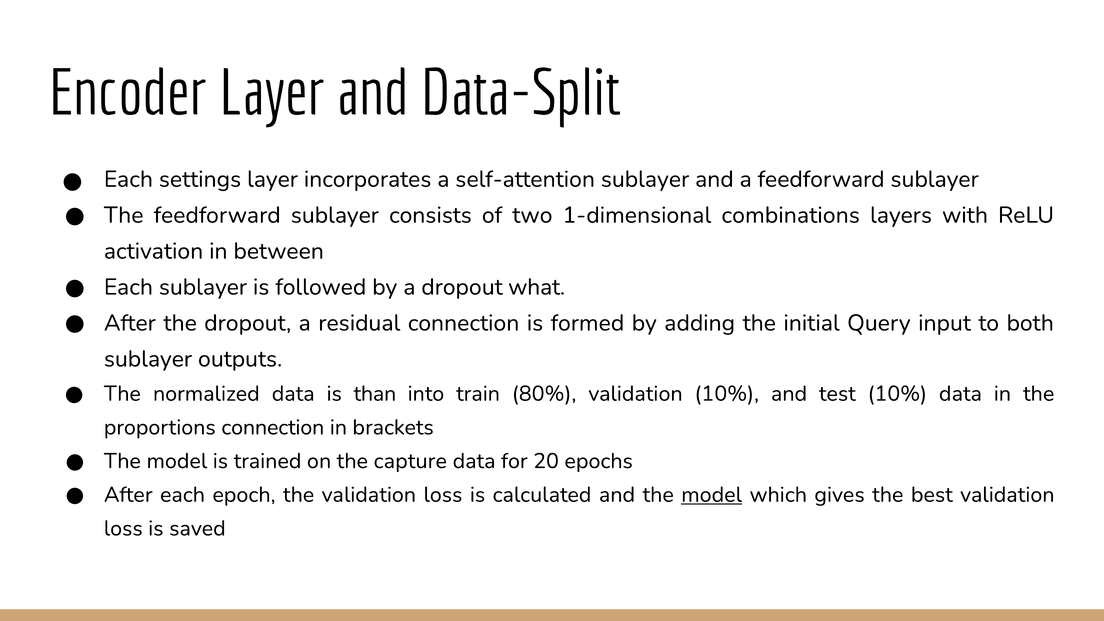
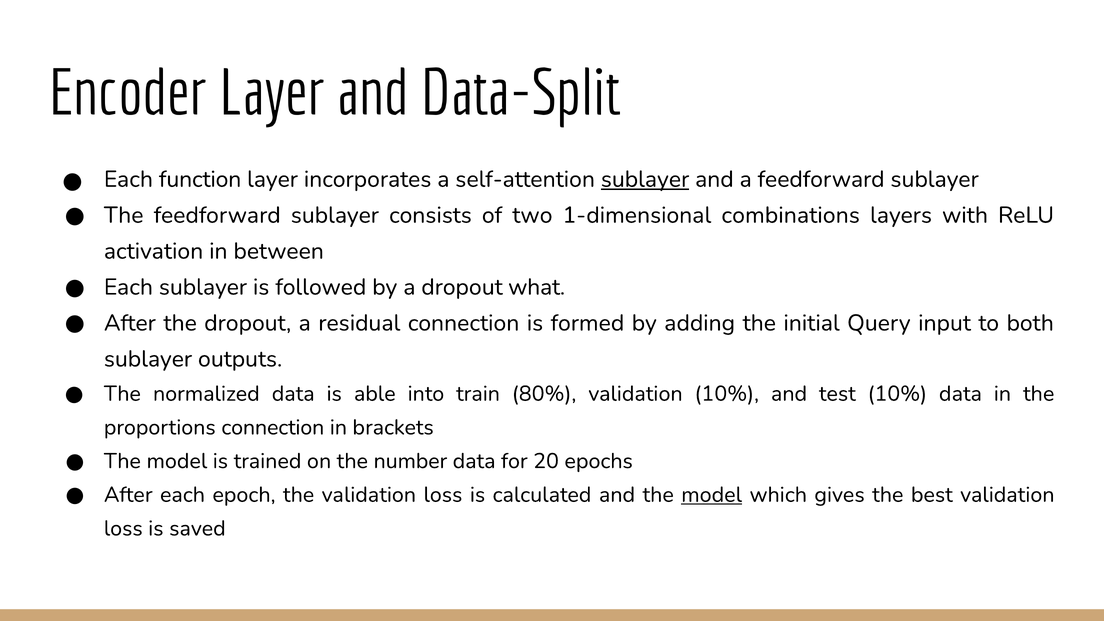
settings: settings -> function (200, 179)
sublayer underline: none -> present (645, 179)
than: than -> able (375, 394)
capture: capture -> number (410, 461)
